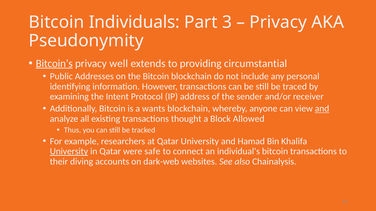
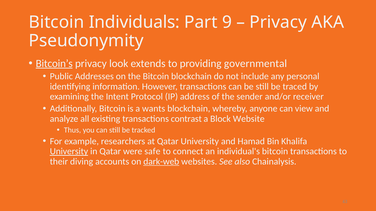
3: 3 -> 9 (227, 22)
well: well -> look (119, 64)
circumstantial: circumstantial -> governmental (255, 64)
and underline: present -> none (322, 109)
thought: thought -> contrast (186, 119)
Allowed: Allowed -> Website (249, 119)
dark-web underline: none -> present (161, 162)
